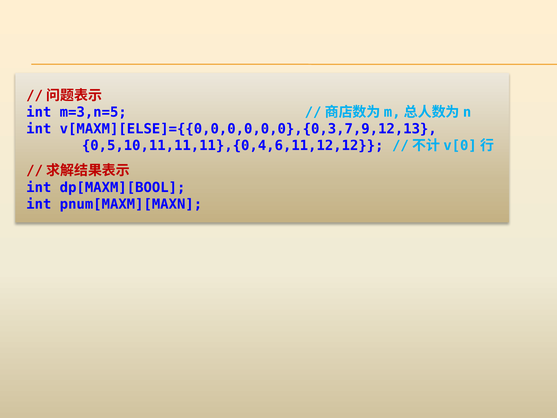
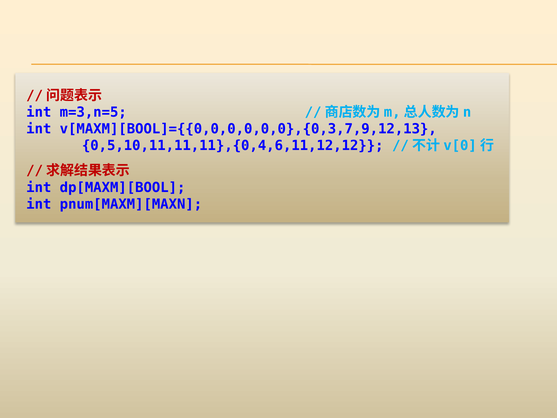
v[MAXM][ELSE]={{0,0,0,0,0,0},{0,3,7,9,12,13: v[MAXM][ELSE]={{0,0,0,0,0,0},{0,3,7,9,12,13 -> v[MAXM][BOOL]={{0,0,0,0,0,0},{0,3,7,9,12,13 (248, 129)
